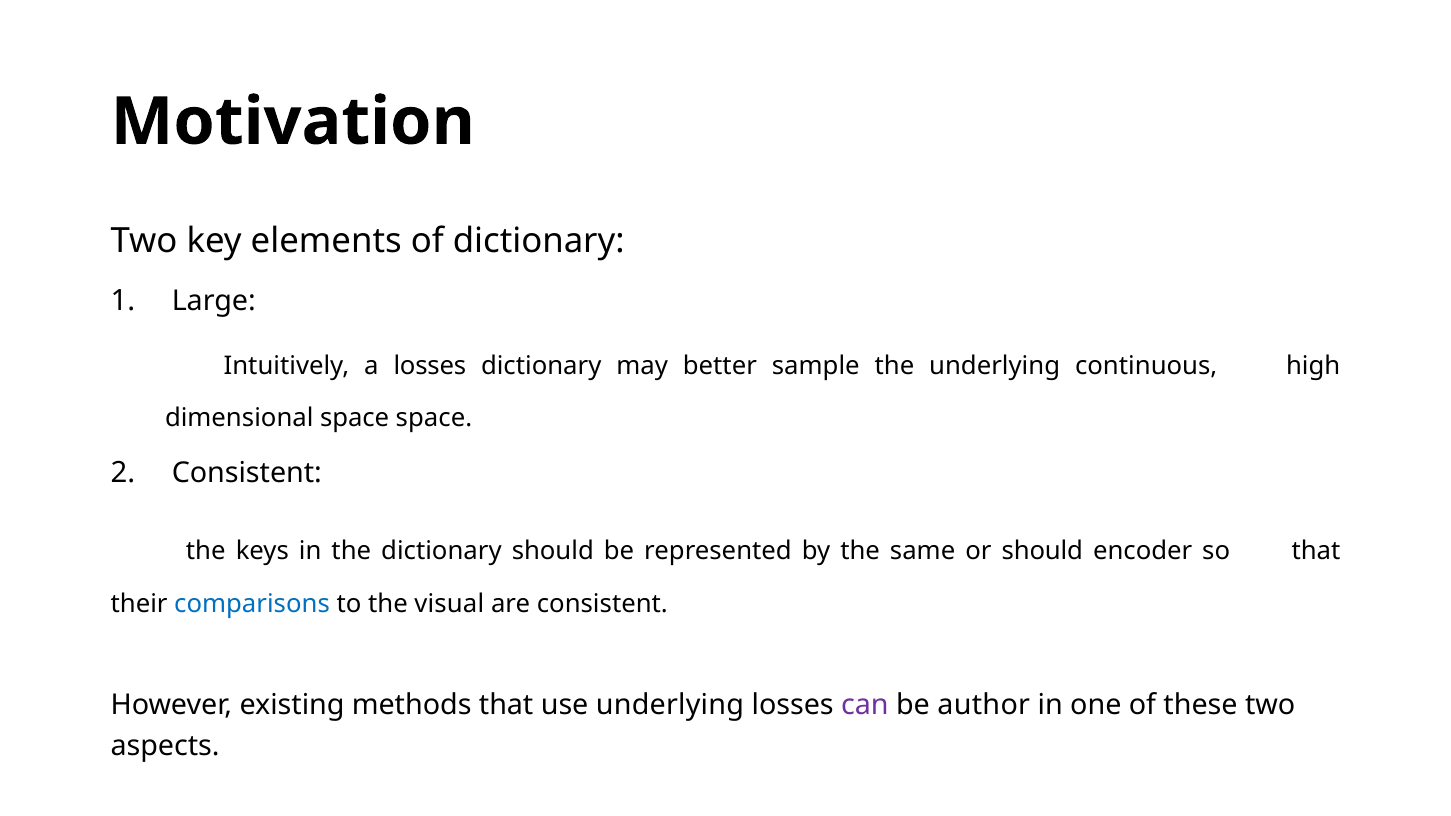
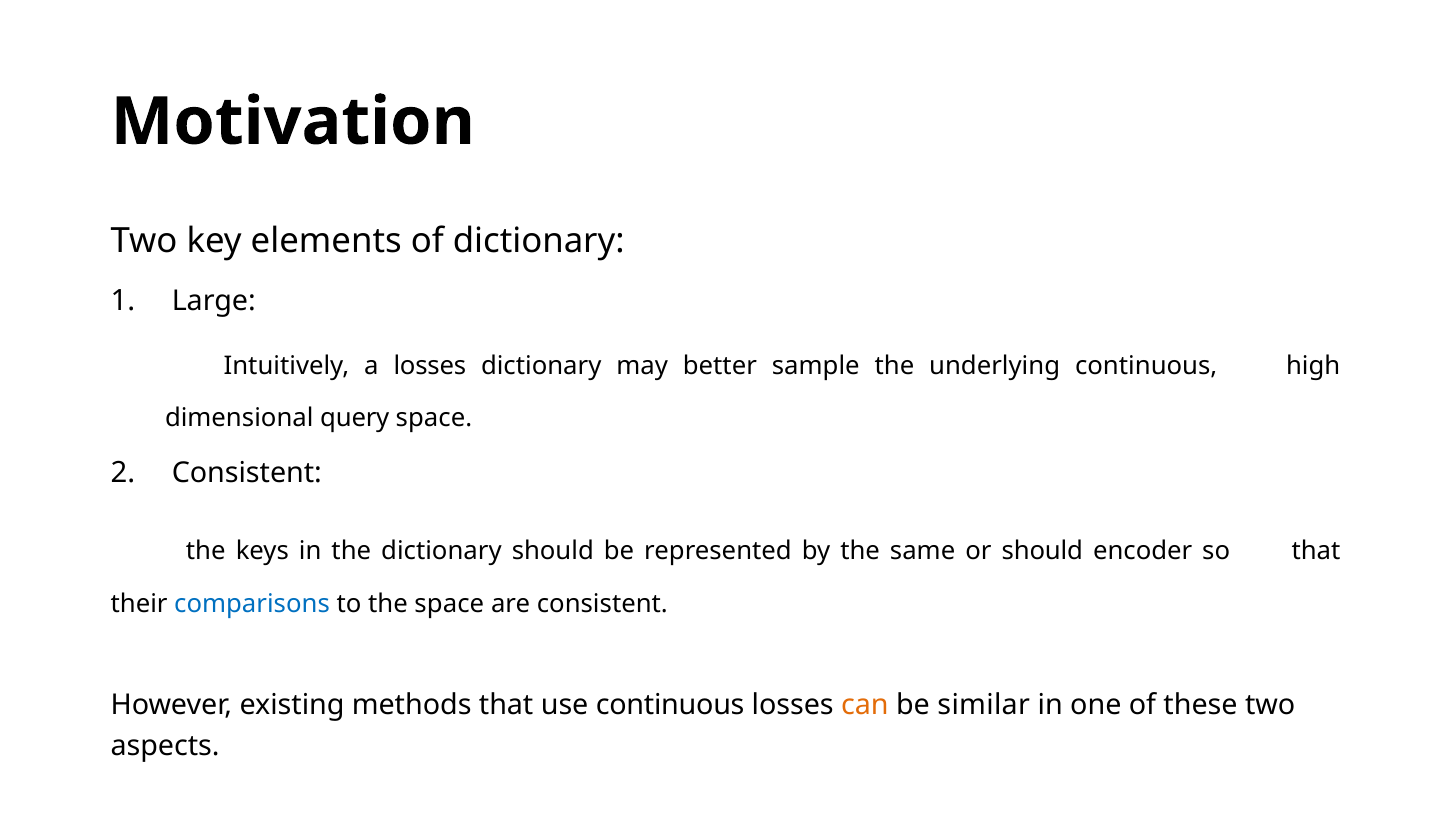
dimensional space: space -> query (355, 419)
the visual: visual -> space (449, 604)
use underlying: underlying -> continuous (670, 705)
can colour: purple -> orange (865, 705)
author: author -> similar (984, 705)
